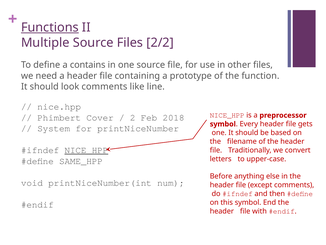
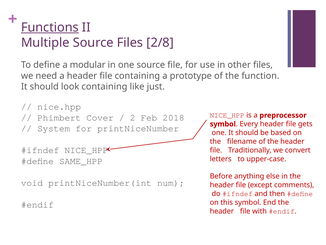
2/2: 2/2 -> 2/8 (160, 43)
contains: contains -> modular (88, 65)
look comments: comments -> containing (104, 86)
line: line -> just (156, 86)
NICE_HPP underline: present -> none (86, 150)
